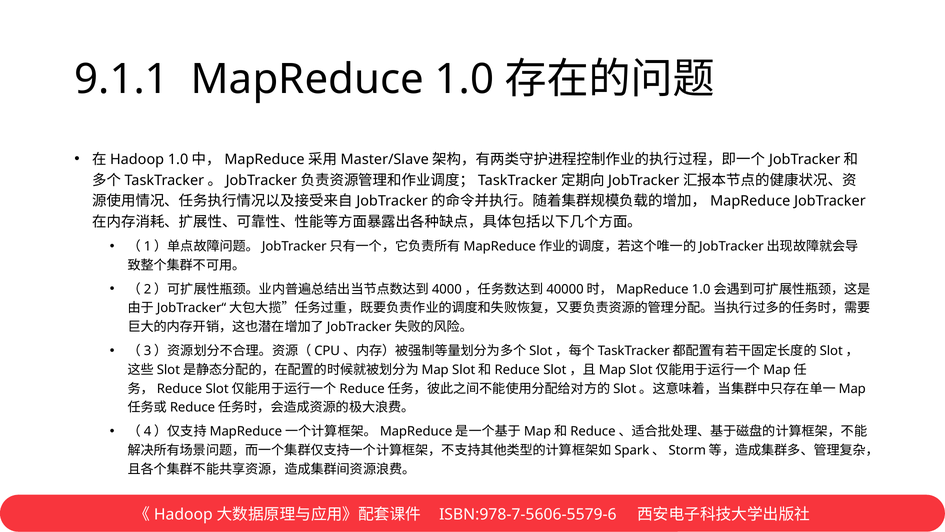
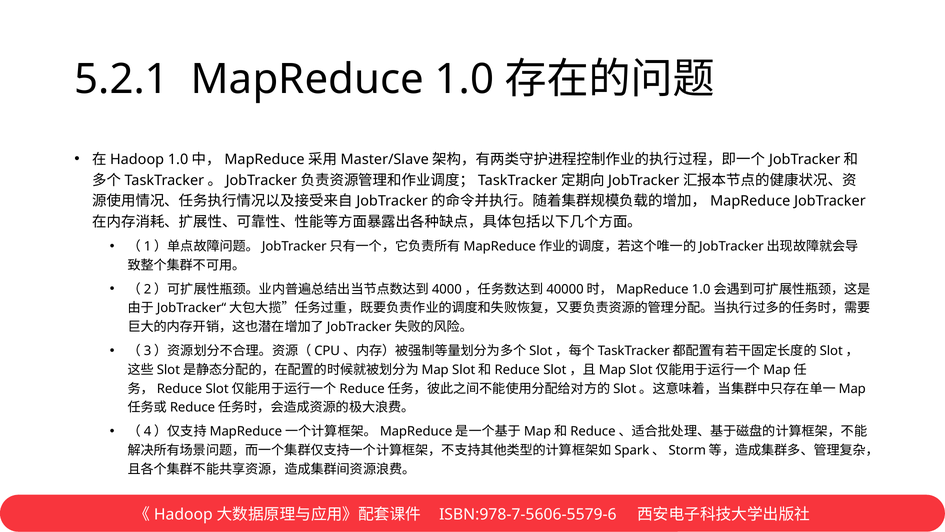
9.1.1: 9.1.1 -> 5.2.1 (122, 79)
